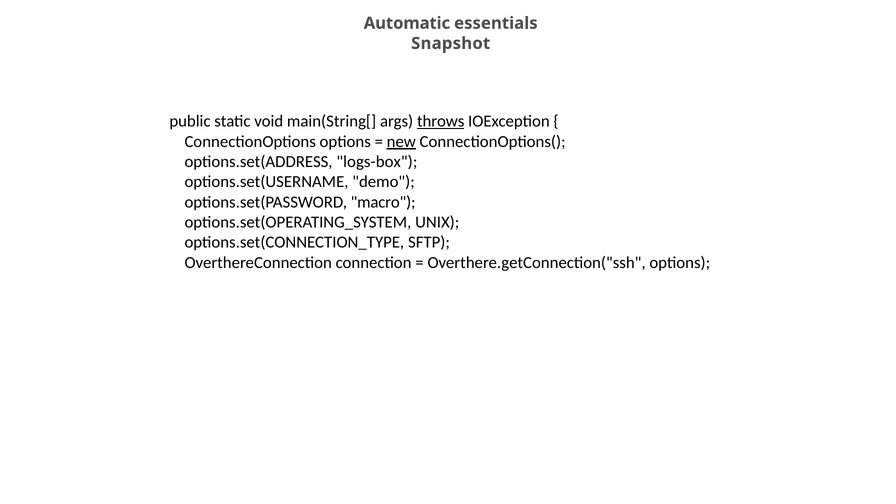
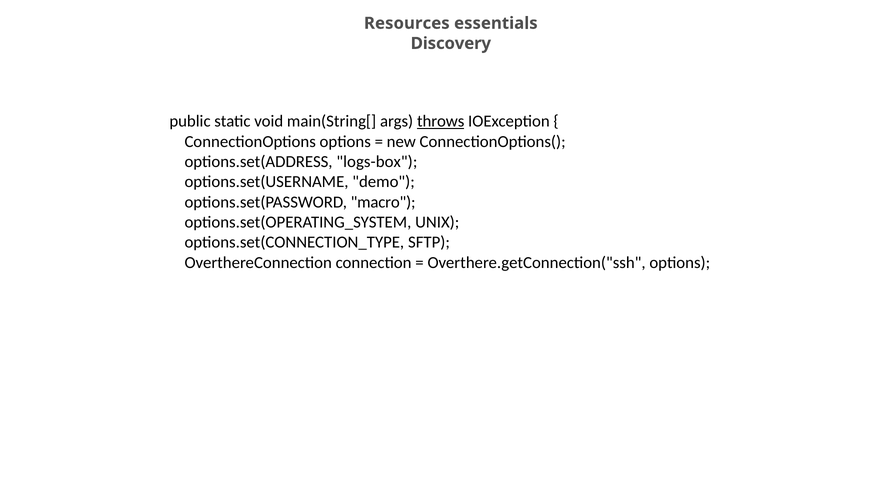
Automatic: Automatic -> Resources (407, 23)
Snapshot: Snapshot -> Discovery (451, 43)
new underline: present -> none (401, 142)
